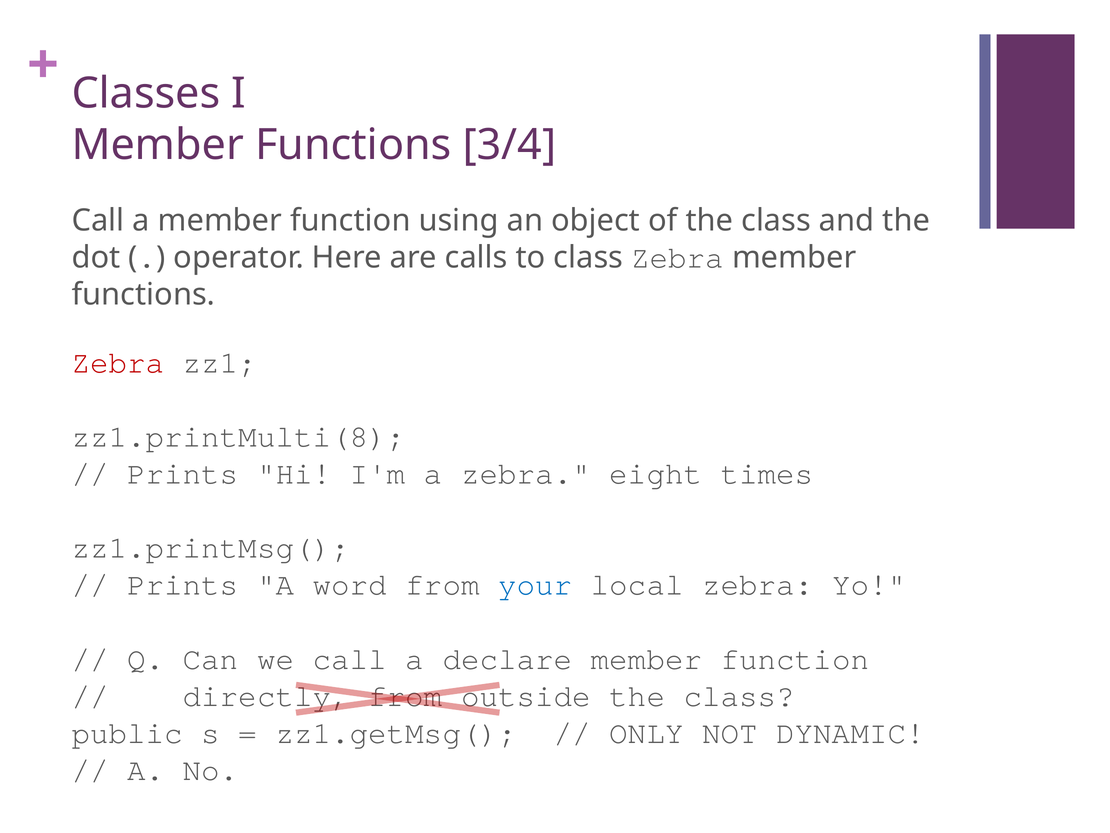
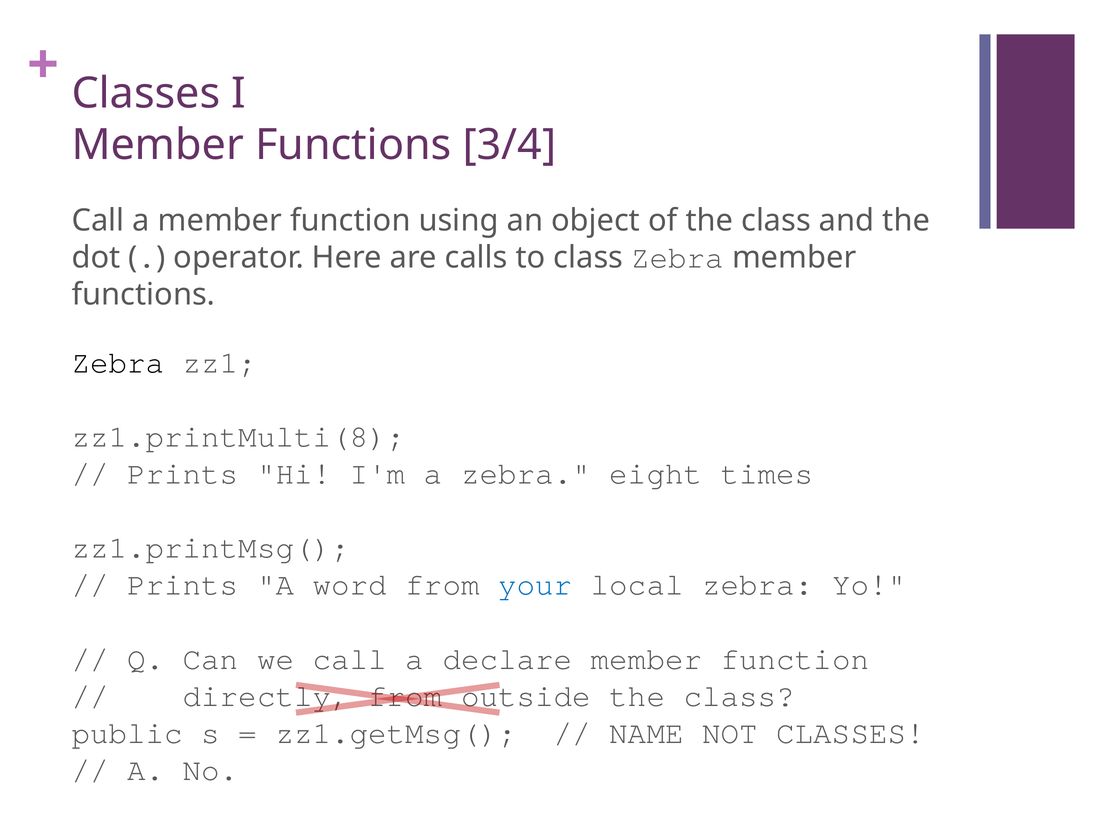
Zebra colour: red -> black (118, 362)
ONLY: ONLY -> NAME (646, 733)
NOT DYNAMIC: DYNAMIC -> CLASSES (851, 733)
